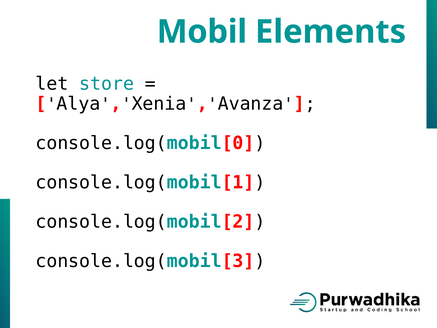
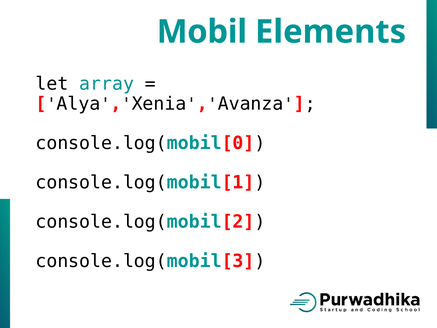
store: store -> array (107, 84)
